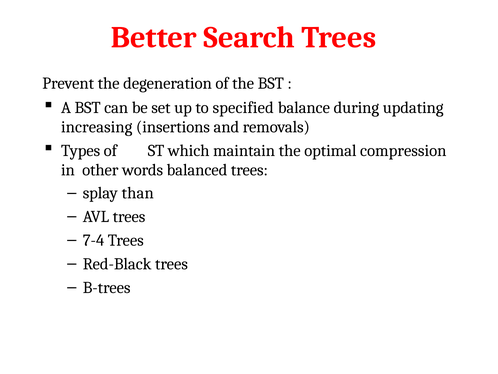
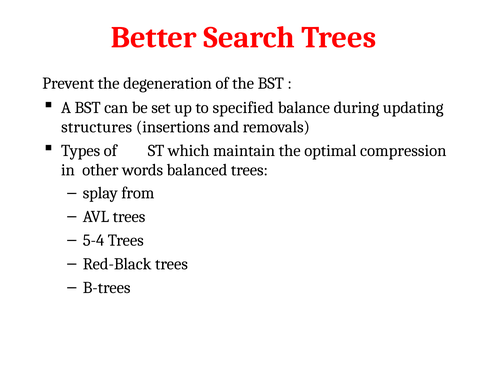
increasing: increasing -> structures (97, 127)
than: than -> from (138, 193)
7-4: 7-4 -> 5-4 (94, 240)
